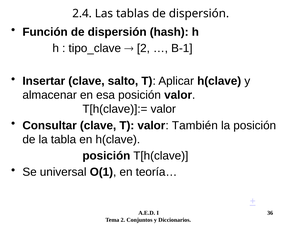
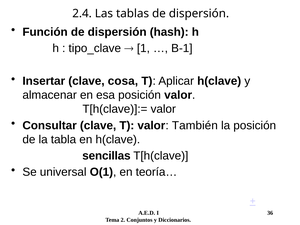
2: 2 -> 1 (143, 48)
salto: salto -> cosa (123, 81)
posición: posición -> sencillas (106, 156)
